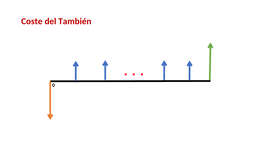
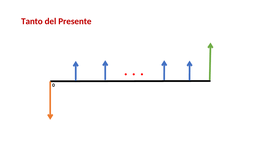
Coste: Coste -> Tanto (32, 21)
También: También -> Presente (75, 21)
